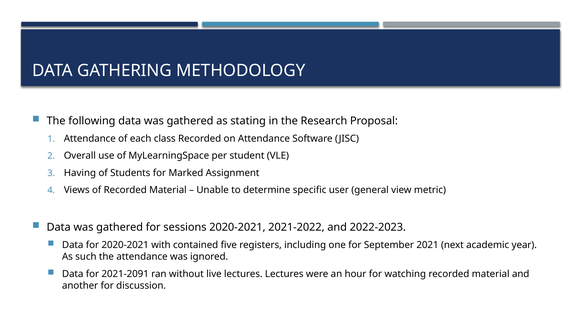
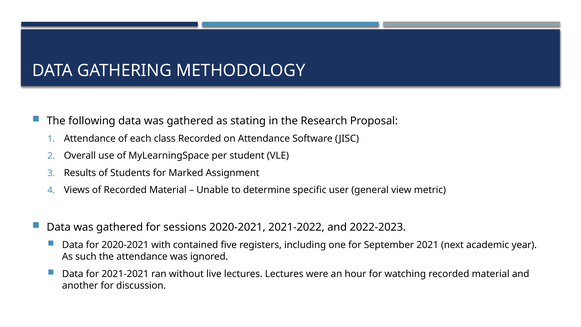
Having: Having -> Results (80, 173)
2021-2091: 2021-2091 -> 2021-2021 (125, 274)
